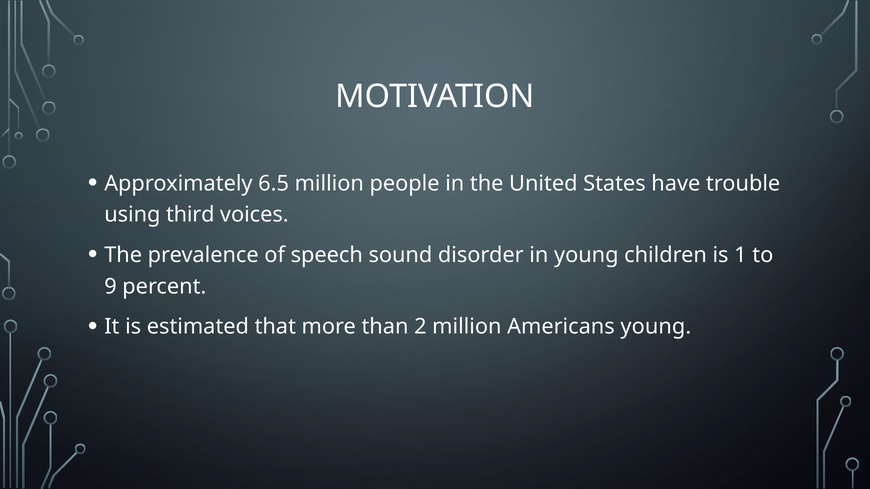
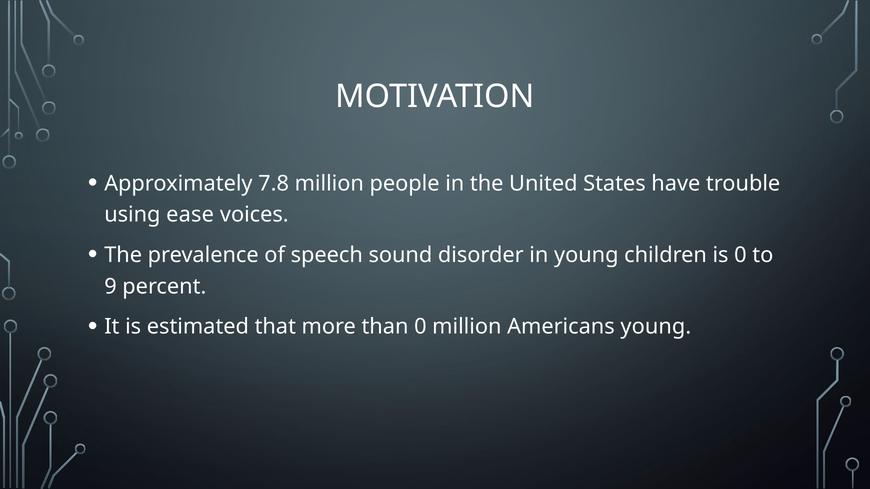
6.5: 6.5 -> 7.8 (274, 184)
third: third -> ease (190, 215)
is 1: 1 -> 0 (740, 255)
than 2: 2 -> 0 (420, 327)
